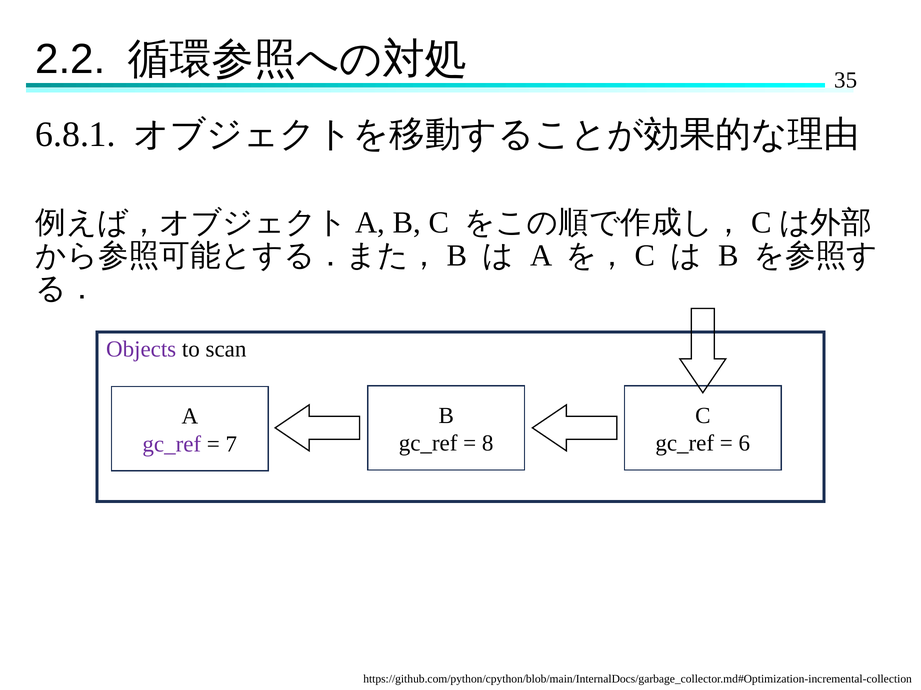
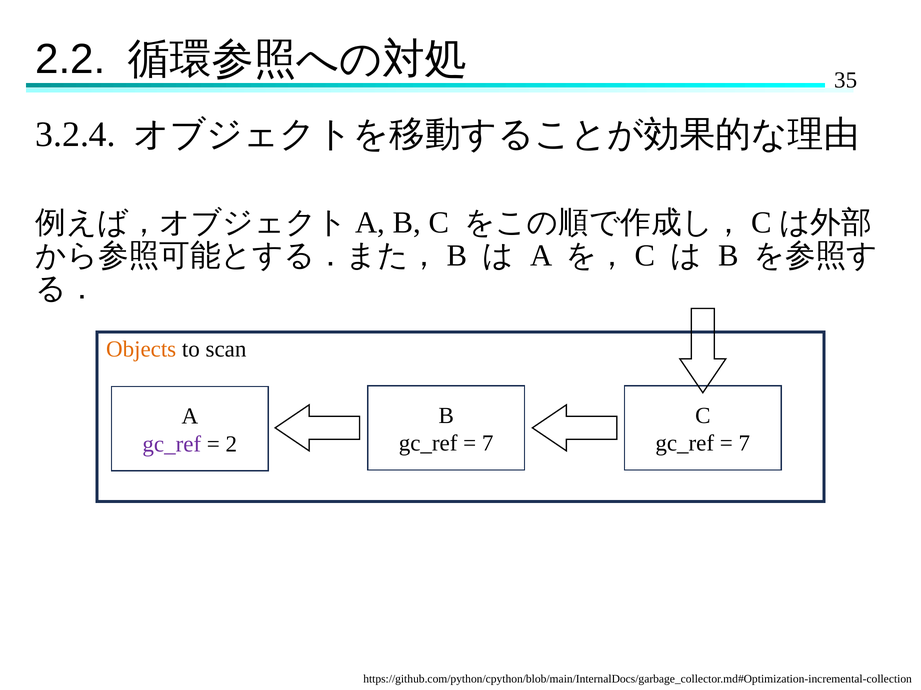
6.8.1: 6.8.1 -> 3.2.4 (76, 135)
Objects colour: purple -> orange (141, 350)
8: 8 -> 7 (488, 444)
6: 6 -> 7 (744, 444)
7: 7 -> 2 (231, 444)
